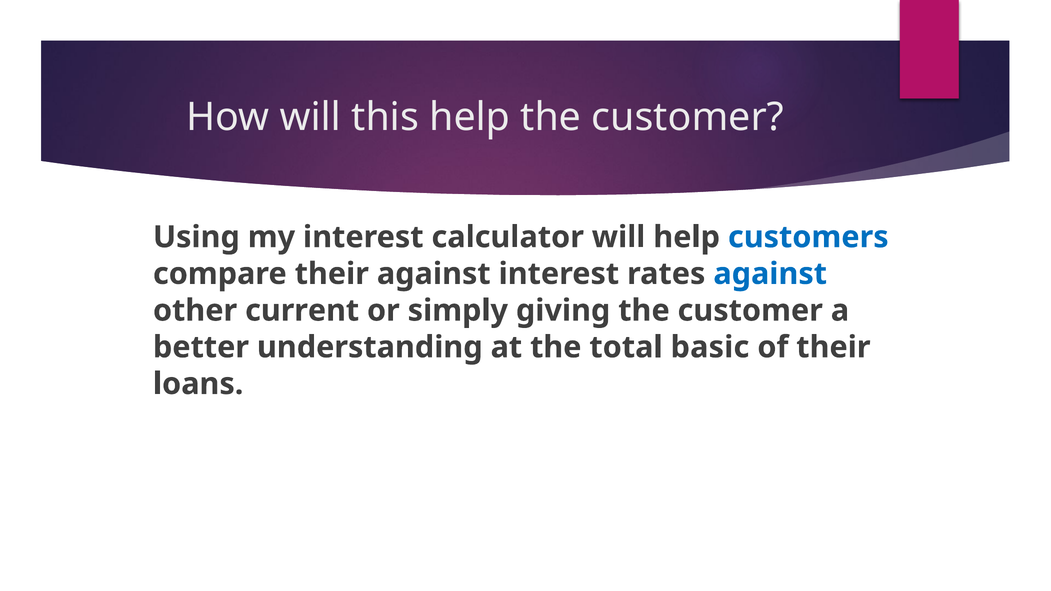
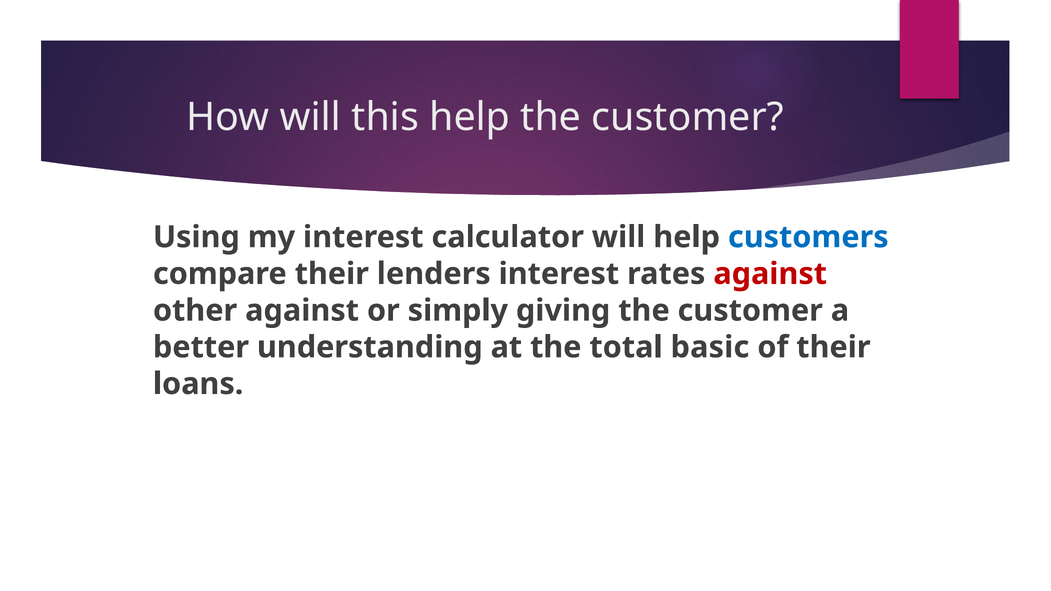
their against: against -> lenders (434, 274)
against colour: blue -> red (770, 274)
other current: current -> against (302, 311)
